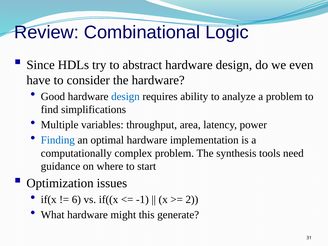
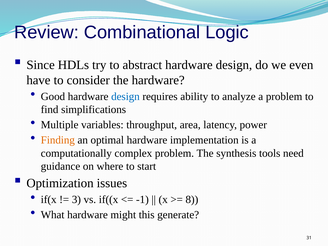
Finding colour: blue -> orange (58, 140)
6: 6 -> 3 (76, 200)
2: 2 -> 8 (192, 200)
